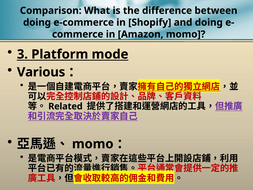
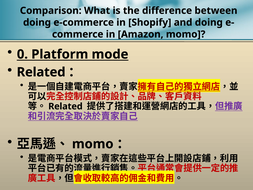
3: 3 -> 0 (22, 54)
Various: Various -> Related (41, 72)
